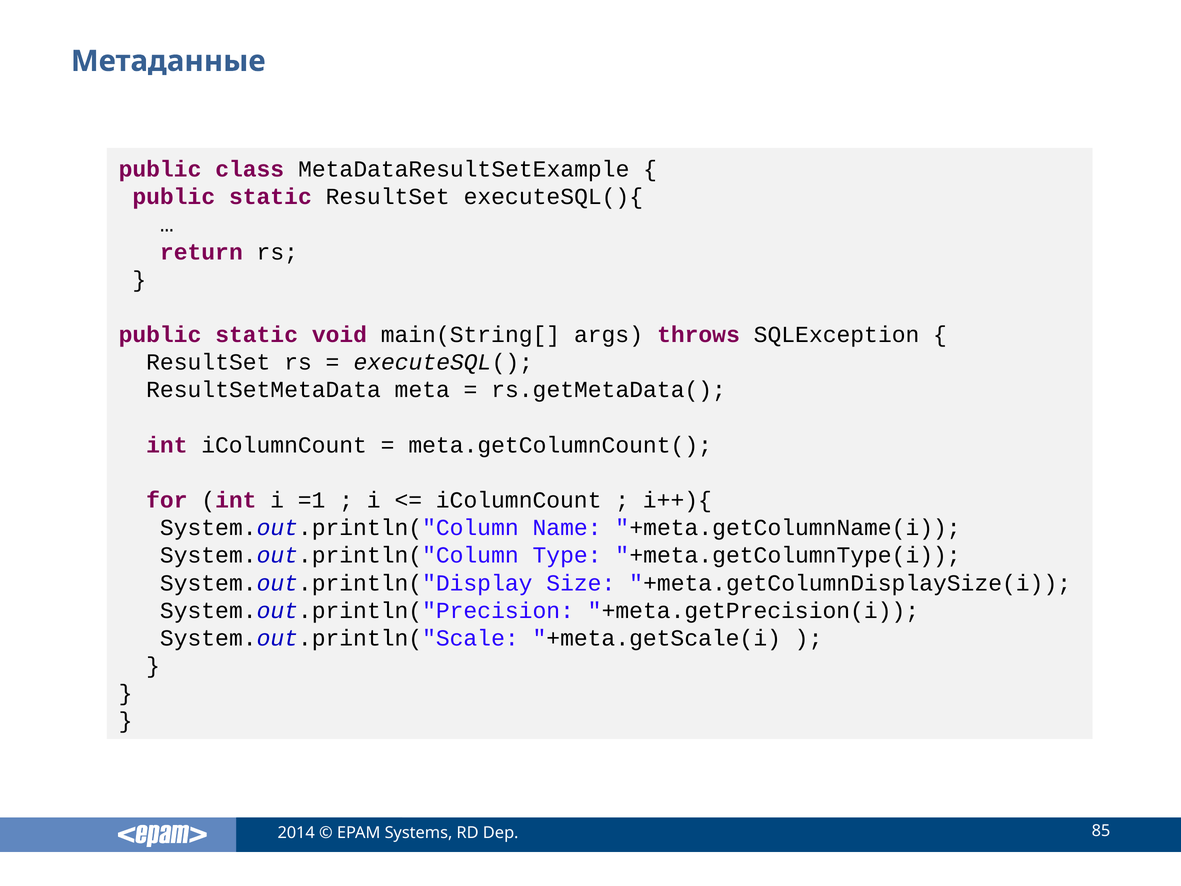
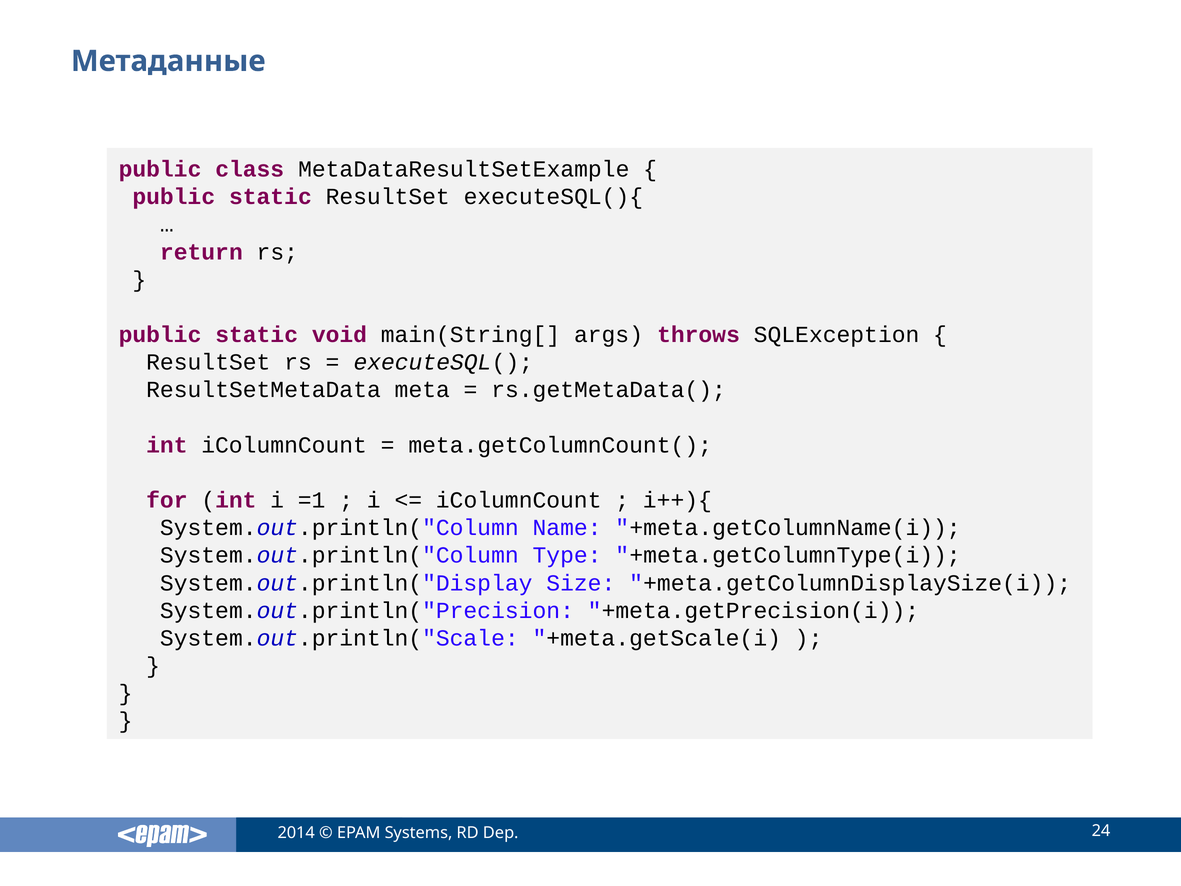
85: 85 -> 24 (1101, 830)
